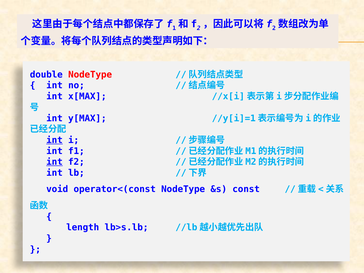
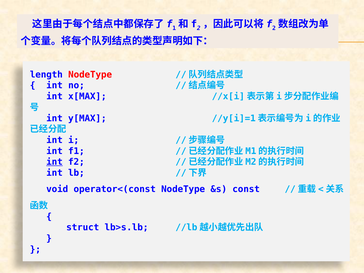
double: double -> length (46, 75)
int underline: present -> none (54, 140)
length: length -> struct (83, 227)
